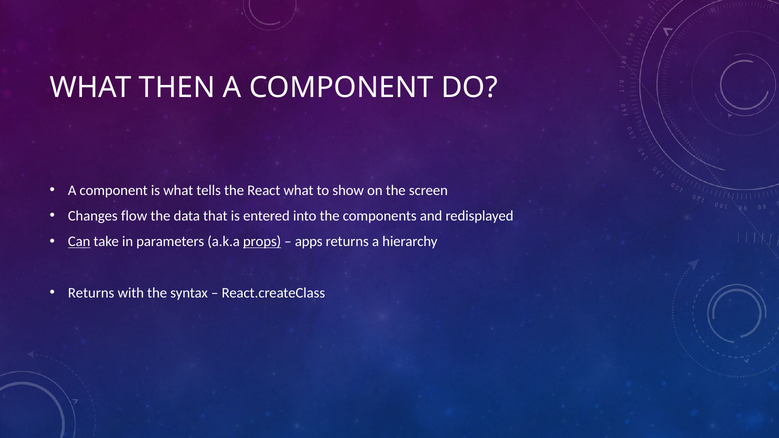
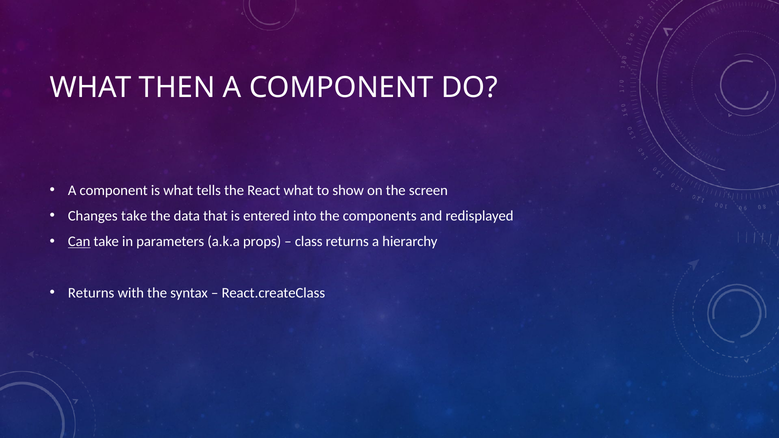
Changes flow: flow -> take (134, 216)
props underline: present -> none (262, 242)
apps: apps -> class (309, 242)
